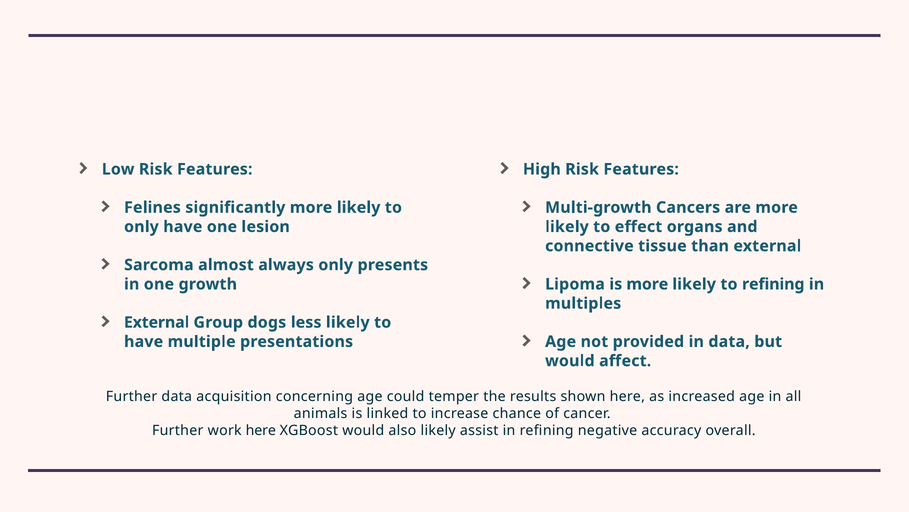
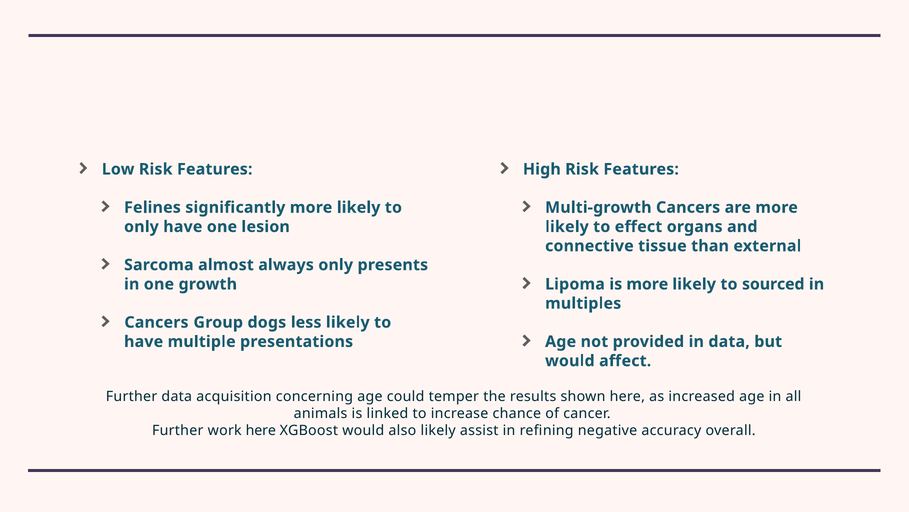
to refining: refining -> sourced (773, 284)
External: External -> Cancers (156, 322)
